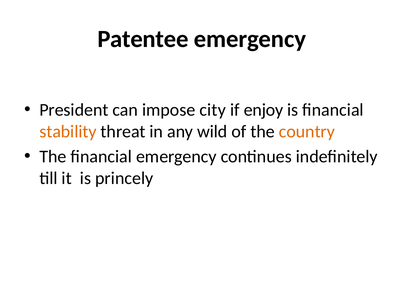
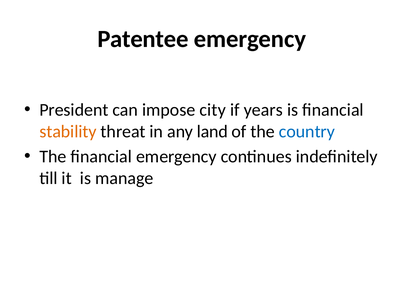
enjoy: enjoy -> years (263, 110)
wild: wild -> land (212, 131)
country colour: orange -> blue (307, 131)
princely: princely -> manage (124, 178)
